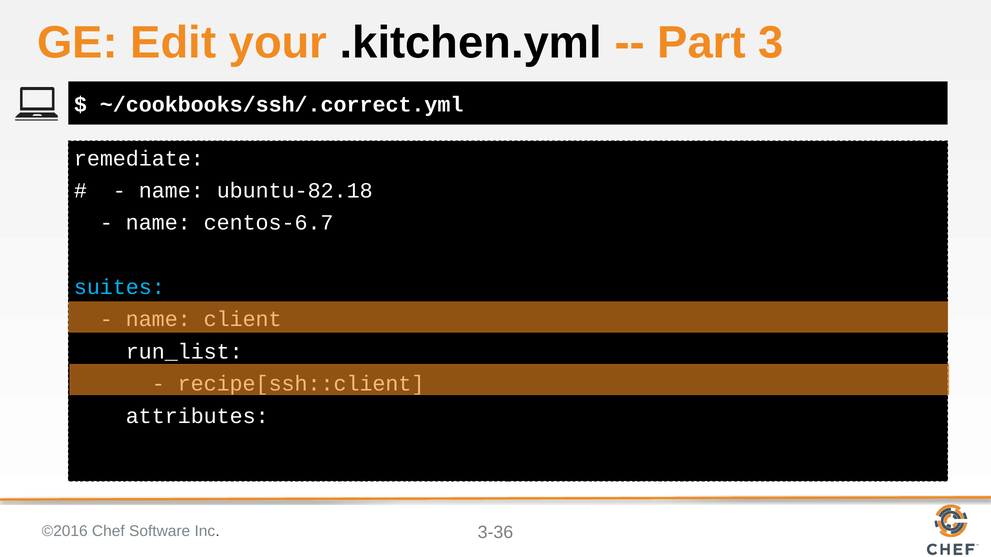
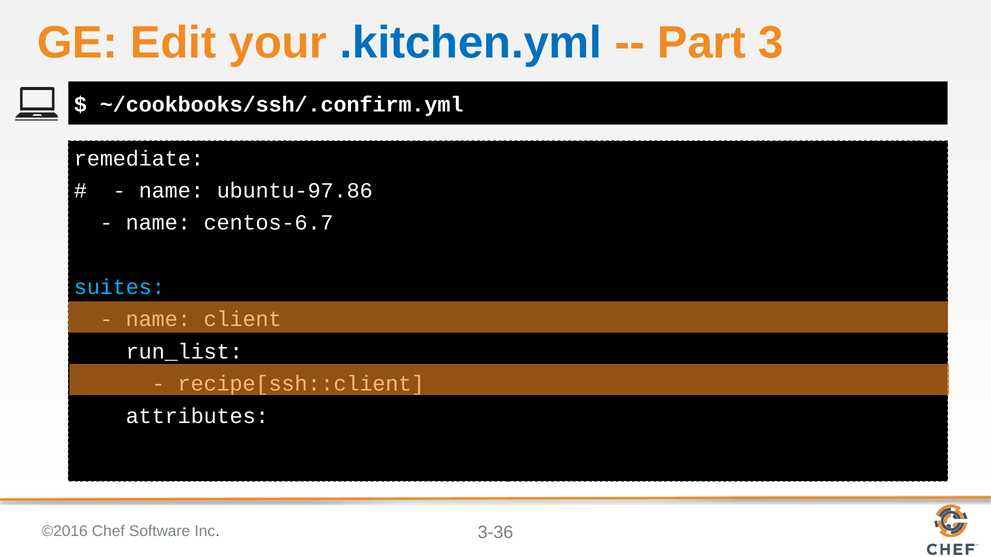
.kitchen.yml colour: black -> blue (471, 43)
~/cookbooks/ssh/.correct.yml: ~/cookbooks/ssh/.correct.yml -> ~/cookbooks/ssh/.confirm.yml (282, 105)
ubuntu-82.18: ubuntu-82.18 -> ubuntu-97.86 (295, 191)
